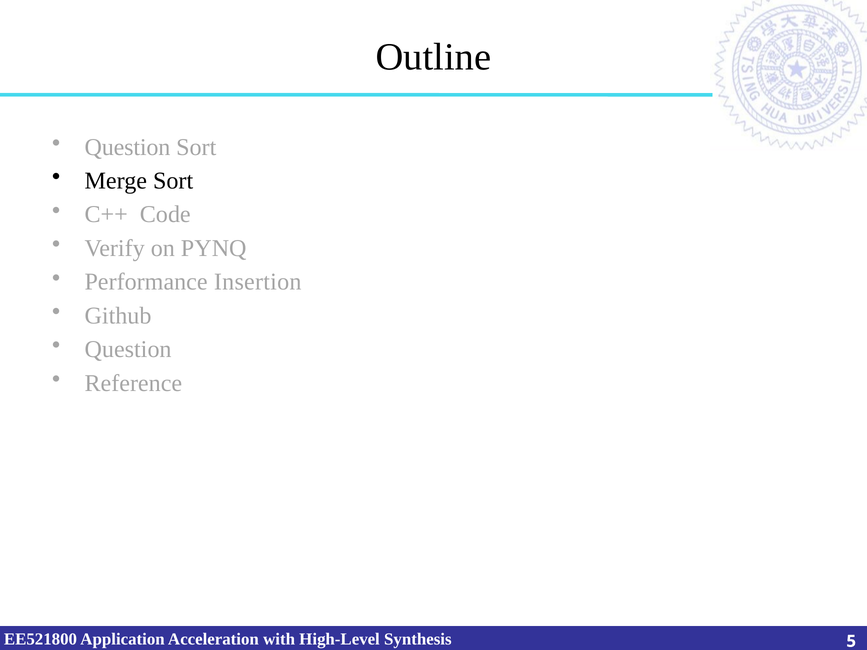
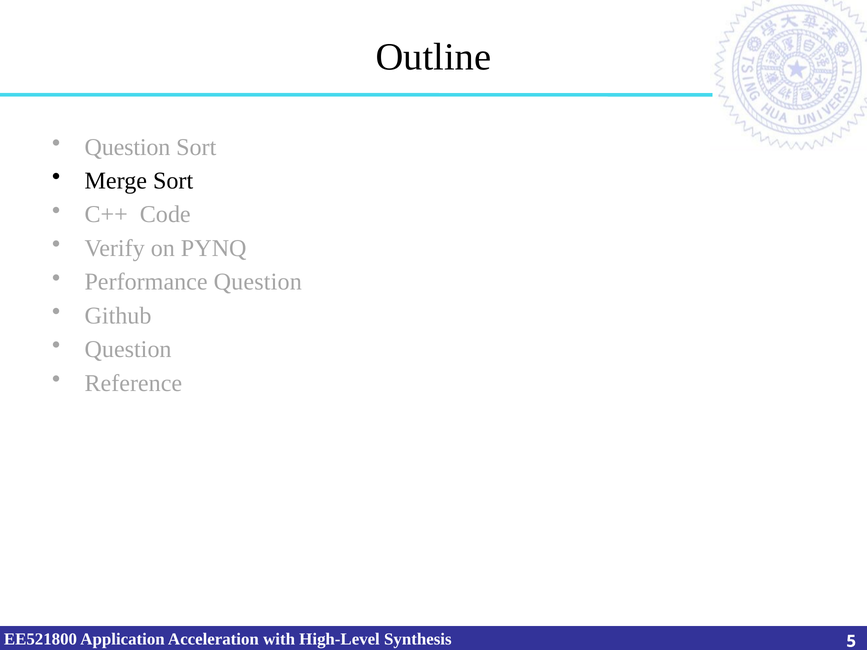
Performance Insertion: Insertion -> Question (258, 282)
